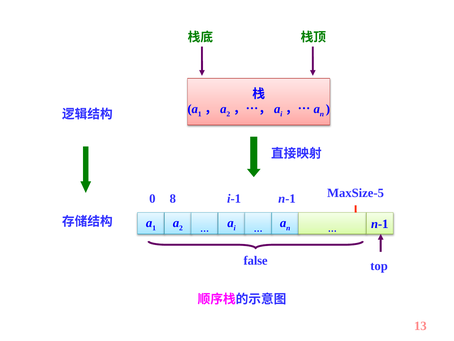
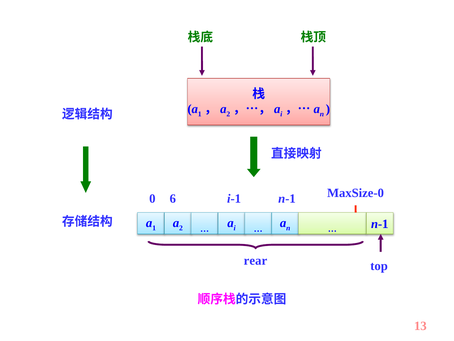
MaxSize-5: MaxSize-5 -> MaxSize-0 (356, 193)
8: 8 -> 6 (173, 198)
false: false -> rear (255, 260)
